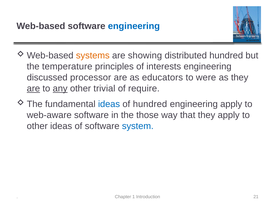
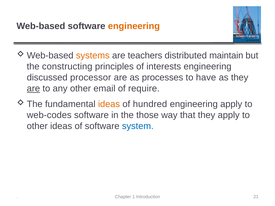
engineering colour: blue -> orange (134, 26)
showing: showing -> teachers (145, 56)
distributed hundred: hundred -> maintain (226, 56)
temperature: temperature -> constructing (67, 67)
educators: educators -> processes (163, 78)
were: were -> have (206, 78)
any underline: present -> none (60, 89)
trivial: trivial -> email (104, 89)
ideas colour: blue -> orange (109, 104)
web-aware: web-aware -> web-codes (49, 115)
